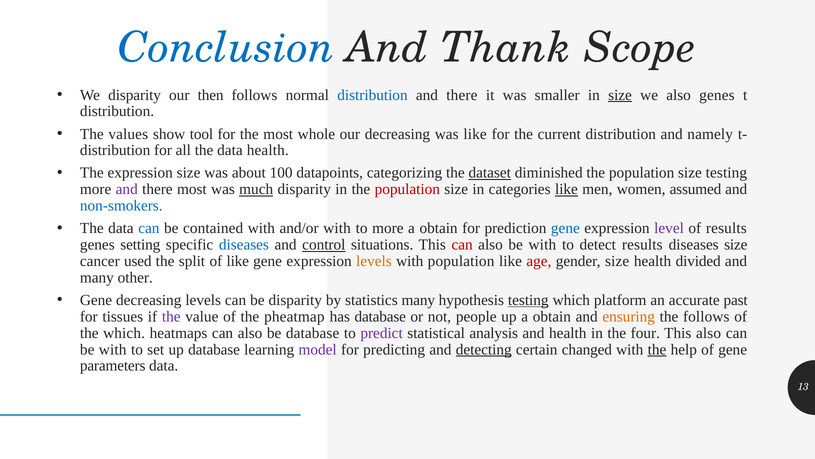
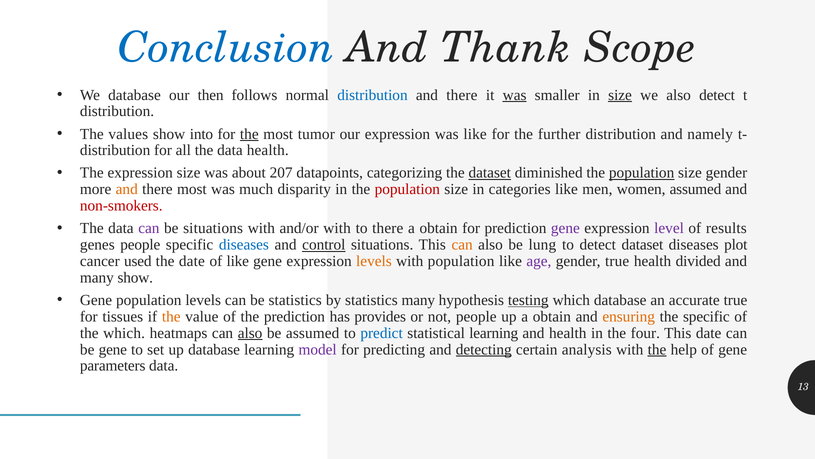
We disparity: disparity -> database (135, 95)
was underline: none -> present (515, 95)
also genes: genes -> detect (717, 95)
tool: tool -> into (201, 134)
the underline: none -> present (249, 134)
whole: whole -> tumor (316, 134)
our decreasing: decreasing -> expression (397, 134)
current: current -> further (559, 134)
100: 100 -> 207 (281, 173)
population underline: none -> present (642, 173)
size testing: testing -> gender (726, 173)
and colour: purple -> orange (127, 189)
much underline: present -> none (256, 189)
like underline: present -> none (566, 189)
non-smokers colour: blue -> red (121, 206)
can colour: blue -> purple (149, 228)
be contained: contained -> situations (213, 228)
to more: more -> there (388, 228)
gene colour: blue -> purple (565, 228)
genes setting: setting -> people (140, 244)
can colour: red -> orange (462, 244)
also be with: with -> lung (542, 244)
detect results: results -> dataset (642, 244)
diseases size: size -> plot (736, 244)
the split: split -> date (192, 261)
age colour: red -> purple (539, 261)
gender size: size -> true (617, 261)
many other: other -> show (135, 277)
Gene decreasing: decreasing -> population (149, 300)
be disparity: disparity -> statistics (295, 300)
which platform: platform -> database (620, 300)
accurate past: past -> true (736, 300)
the colour: purple -> orange (171, 316)
the pheatmap: pheatmap -> prediction (294, 316)
has database: database -> provides (380, 316)
the follows: follows -> specific (706, 316)
also underline: none -> present (250, 333)
be database: database -> assumed (313, 333)
predict colour: purple -> blue (382, 333)
statistical analysis: analysis -> learning (494, 333)
This also: also -> date (709, 333)
with: with -> gene (113, 349)
changed: changed -> analysis (587, 349)
